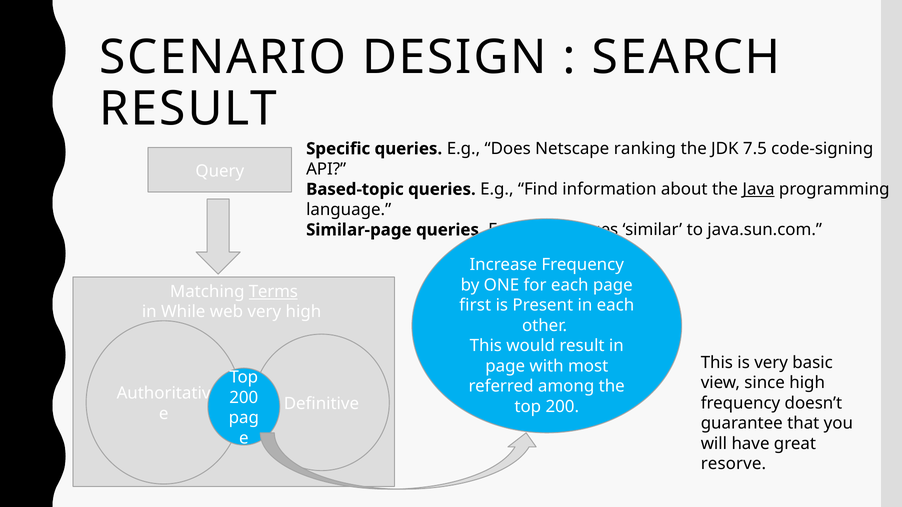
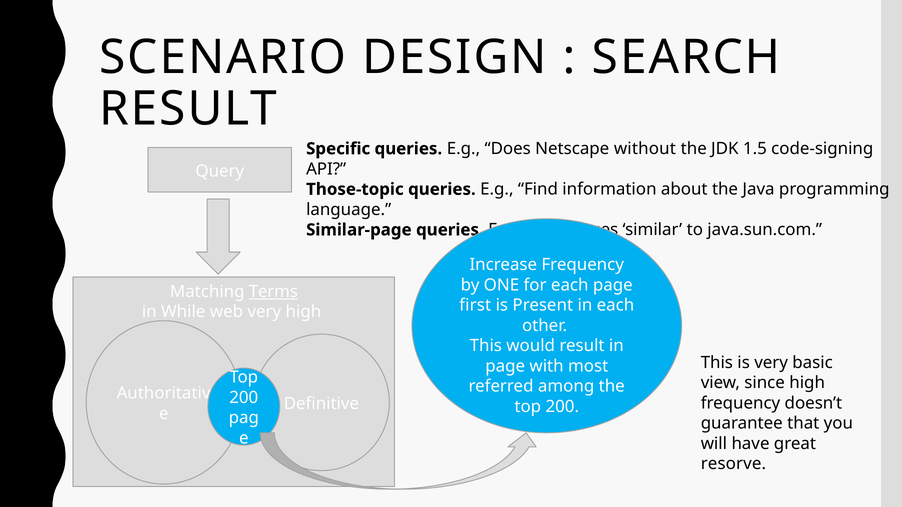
ranking: ranking -> without (645, 149)
7.5: 7.5 -> 1.5 (755, 149)
Based-topic: Based-topic -> Those-topic (355, 189)
Java underline: present -> none (759, 189)
